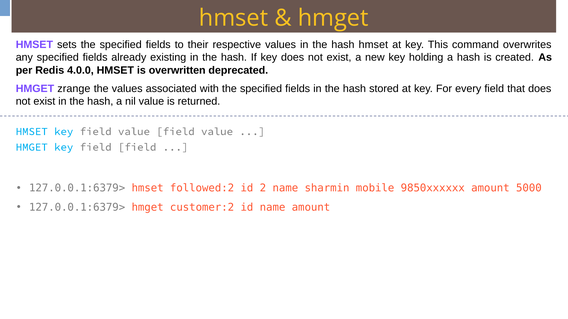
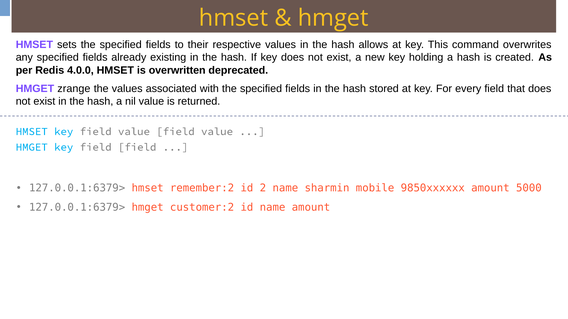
hash hmset: hmset -> allows (373, 45)
followed:2: followed:2 -> remember:2 (202, 188)
